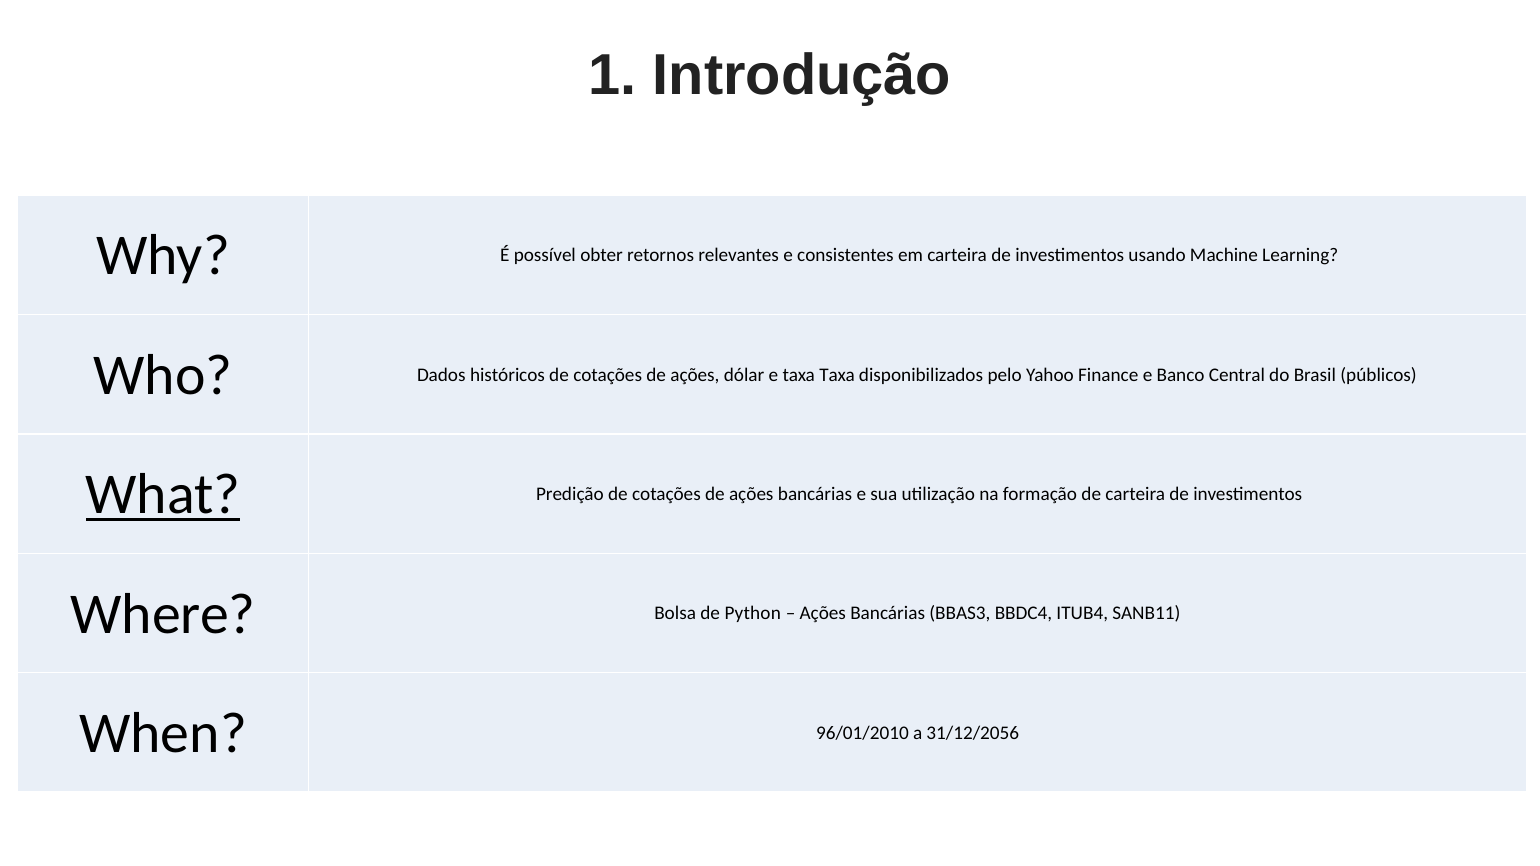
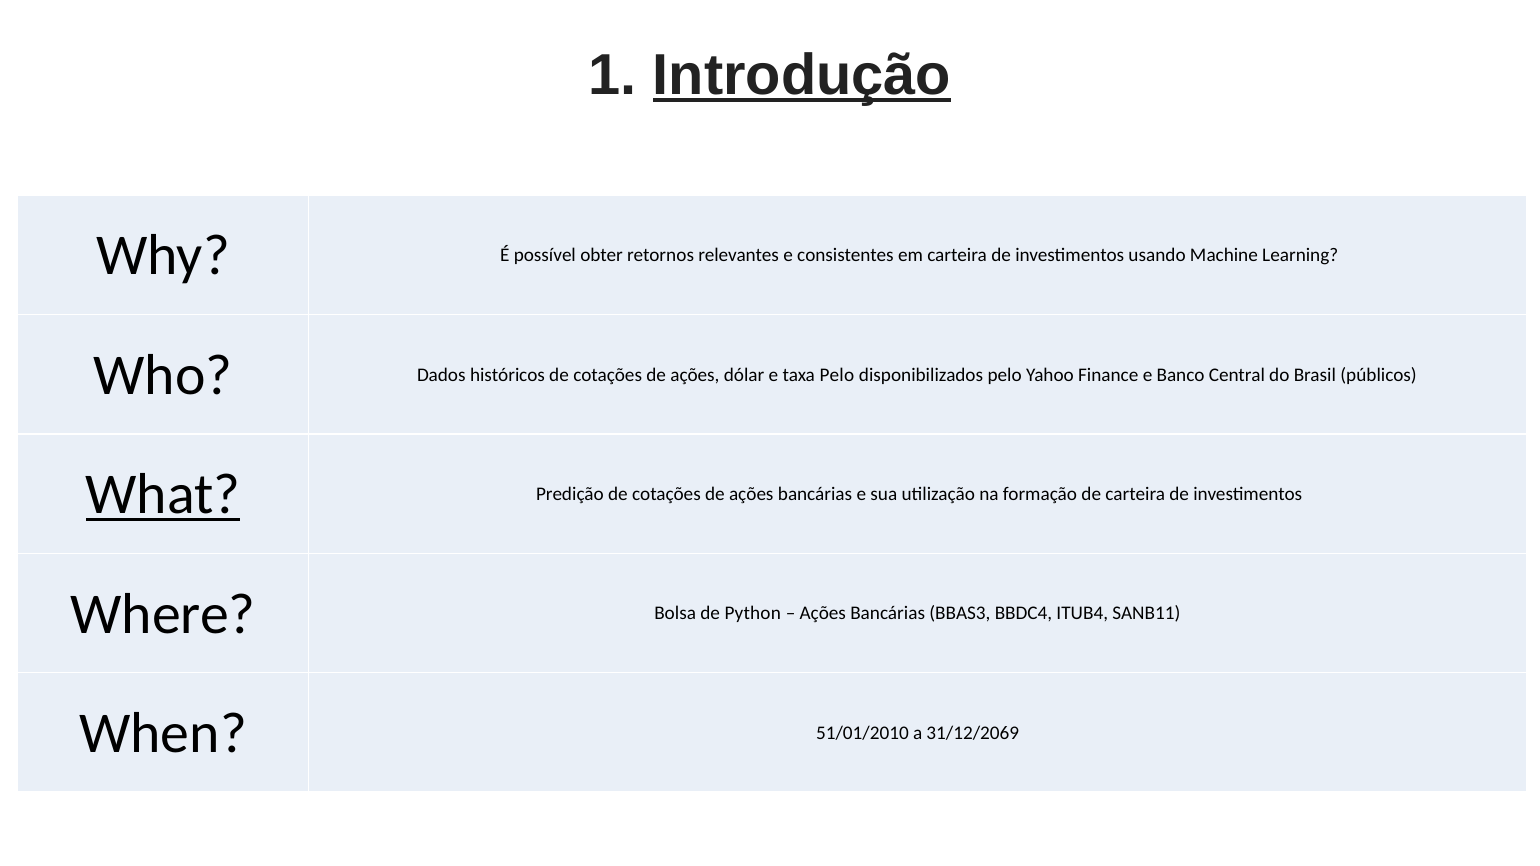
Introdução underline: none -> present (802, 75)
taxa Taxa: Taxa -> Pelo (837, 375)
96/01/2010: 96/01/2010 -> 51/01/2010 (862, 733)
31/12/2056: 31/12/2056 -> 31/12/2069 (973, 733)
